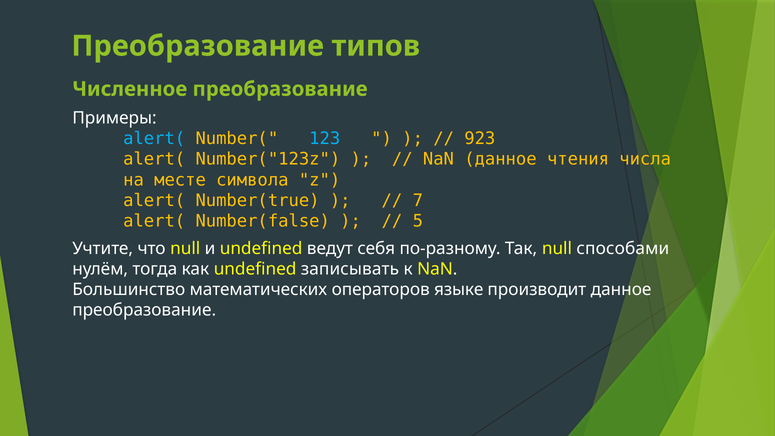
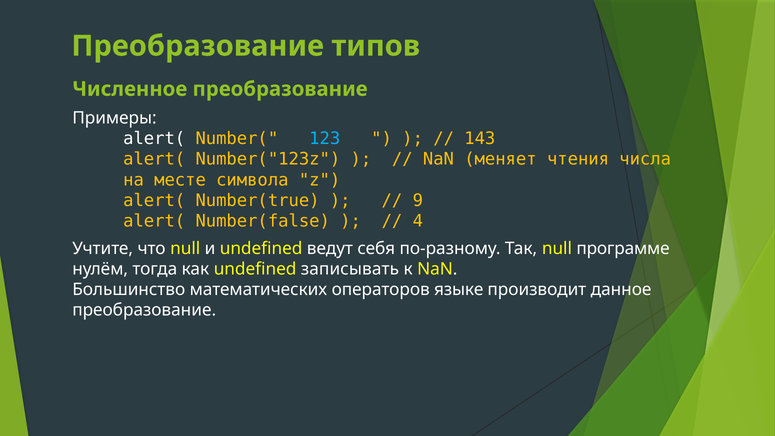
alert( colour: light blue -> white (154, 139)
923: 923 -> 143 (480, 139)
NaN данное: данное -> меняет (500, 159)
7: 7 -> 9 (418, 201)
5: 5 -> 4 (418, 221)
способами: способами -> программе (623, 248)
